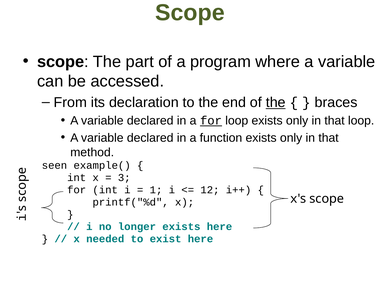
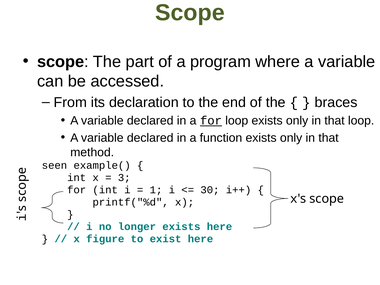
the underline: present -> none (276, 102)
12: 12 -> 30 (210, 190)
needed: needed -> figure (105, 239)
